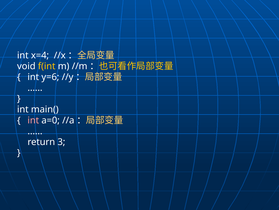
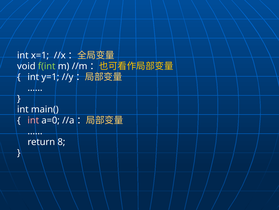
x=4: x=4 -> x=1 (40, 55)
f(int colour: yellow -> light green (47, 66)
y=6: y=6 -> y=1 (50, 77)
3: 3 -> 8 (61, 141)
